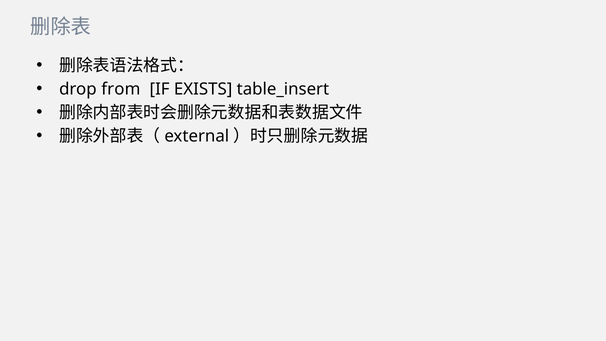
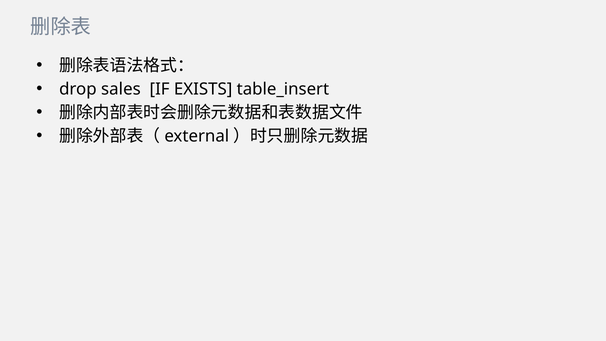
from: from -> sales (121, 89)
